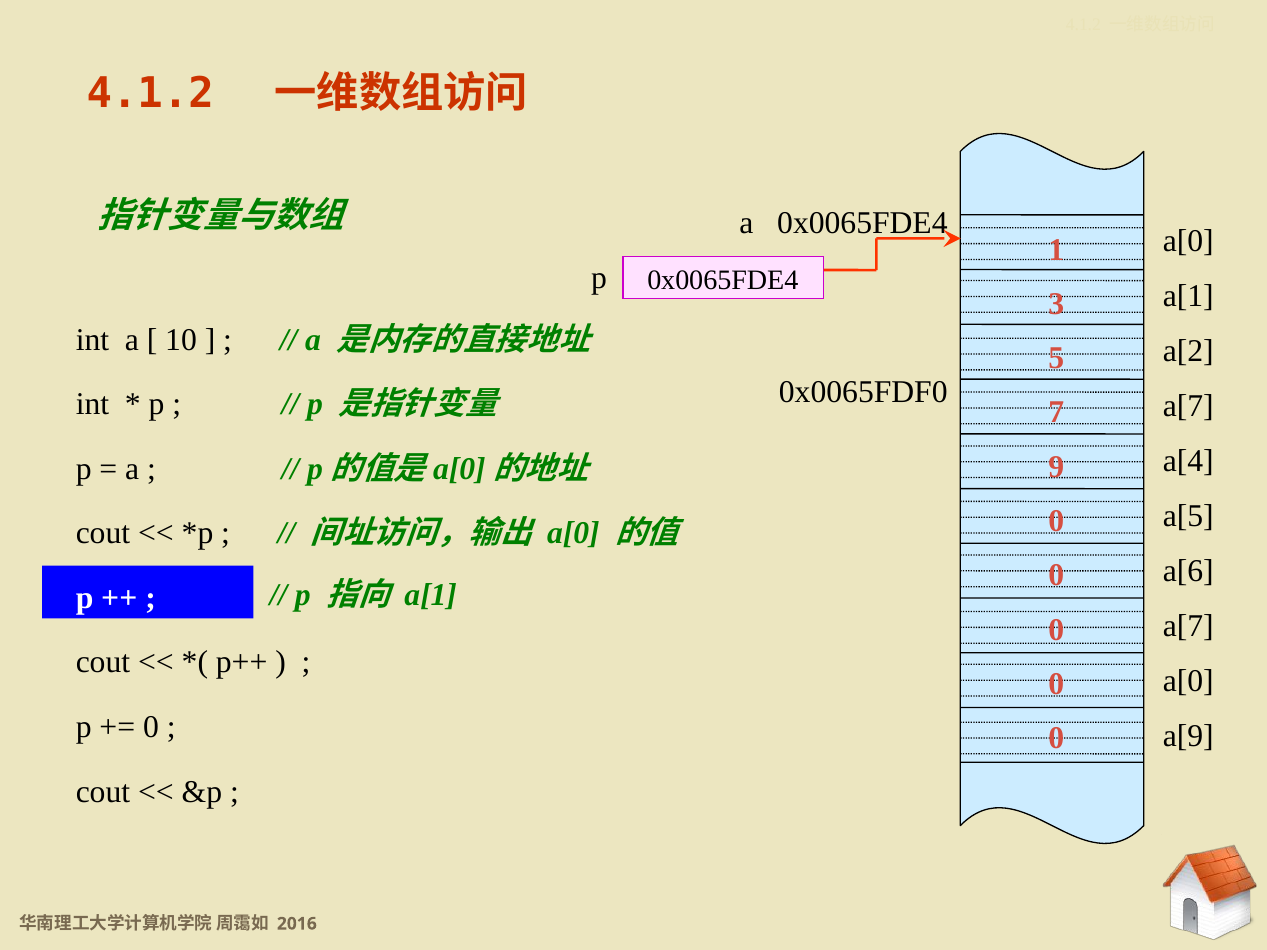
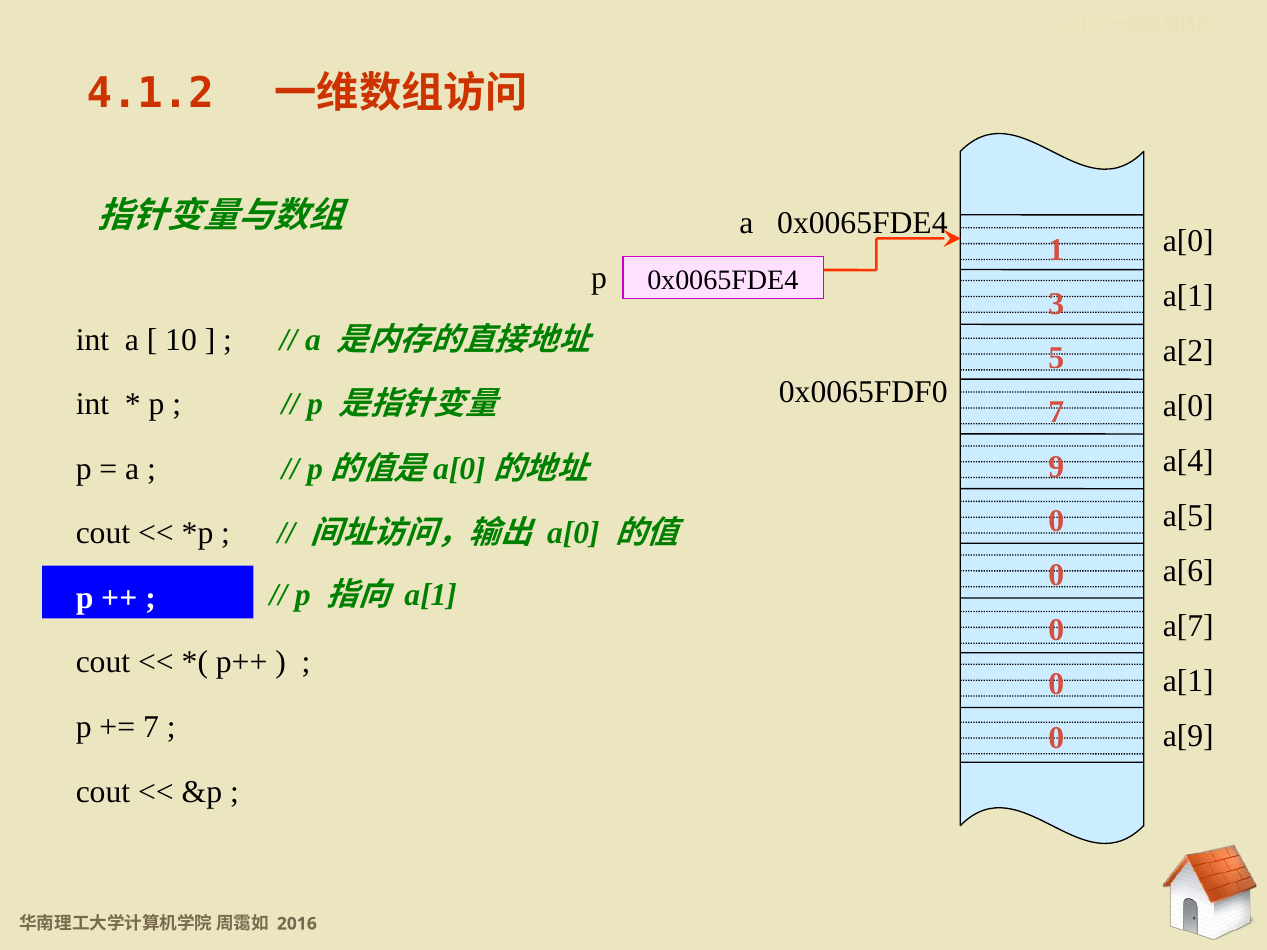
a[7: a[7 -> a[0 (1188, 406)
a[0: a[0 -> a[1 (1188, 681)
0: 0 -> 7 (151, 727)
